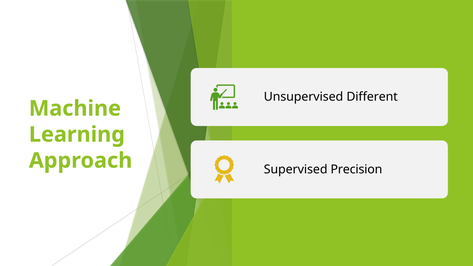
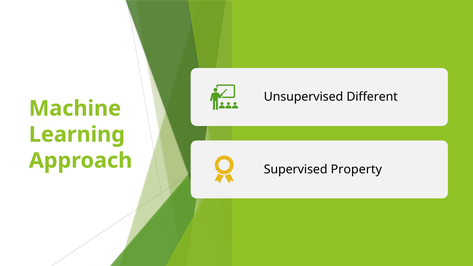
Precision: Precision -> Property (356, 169)
